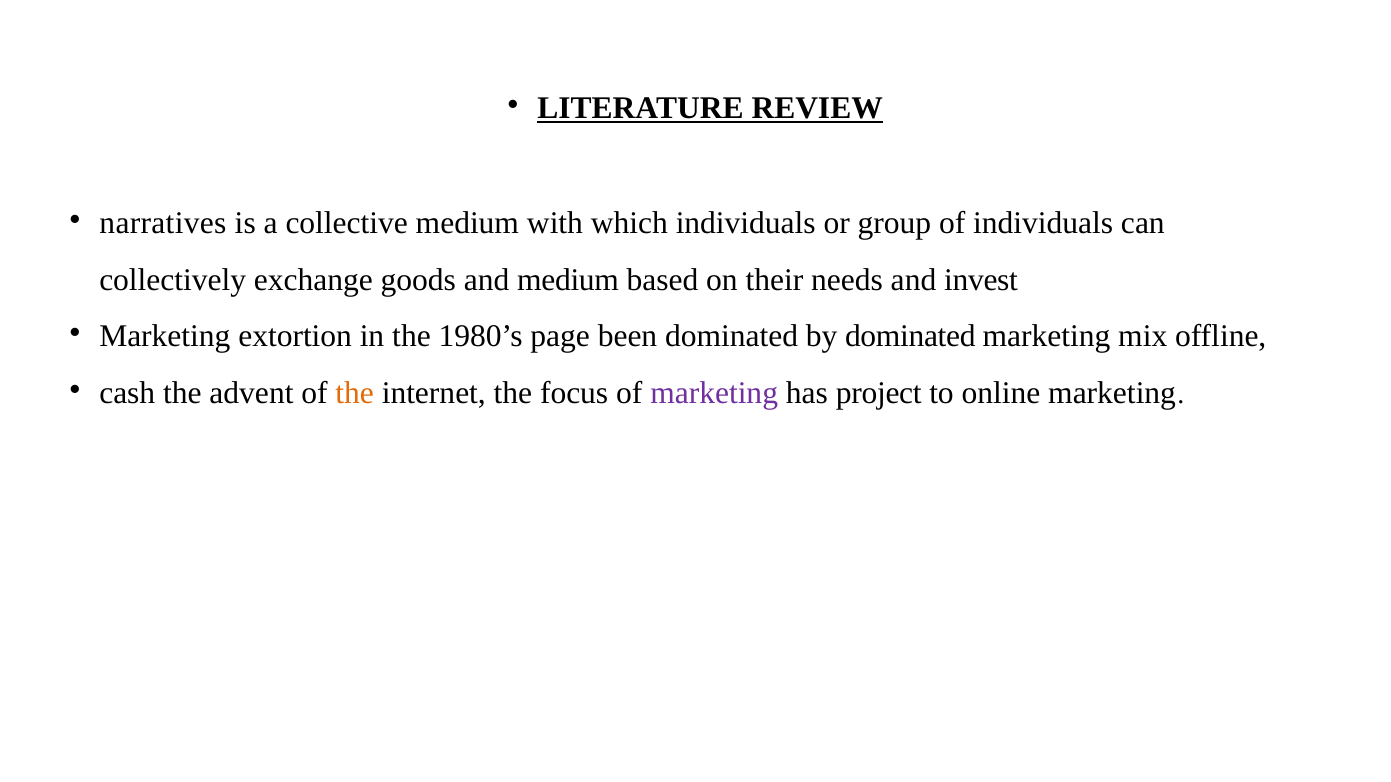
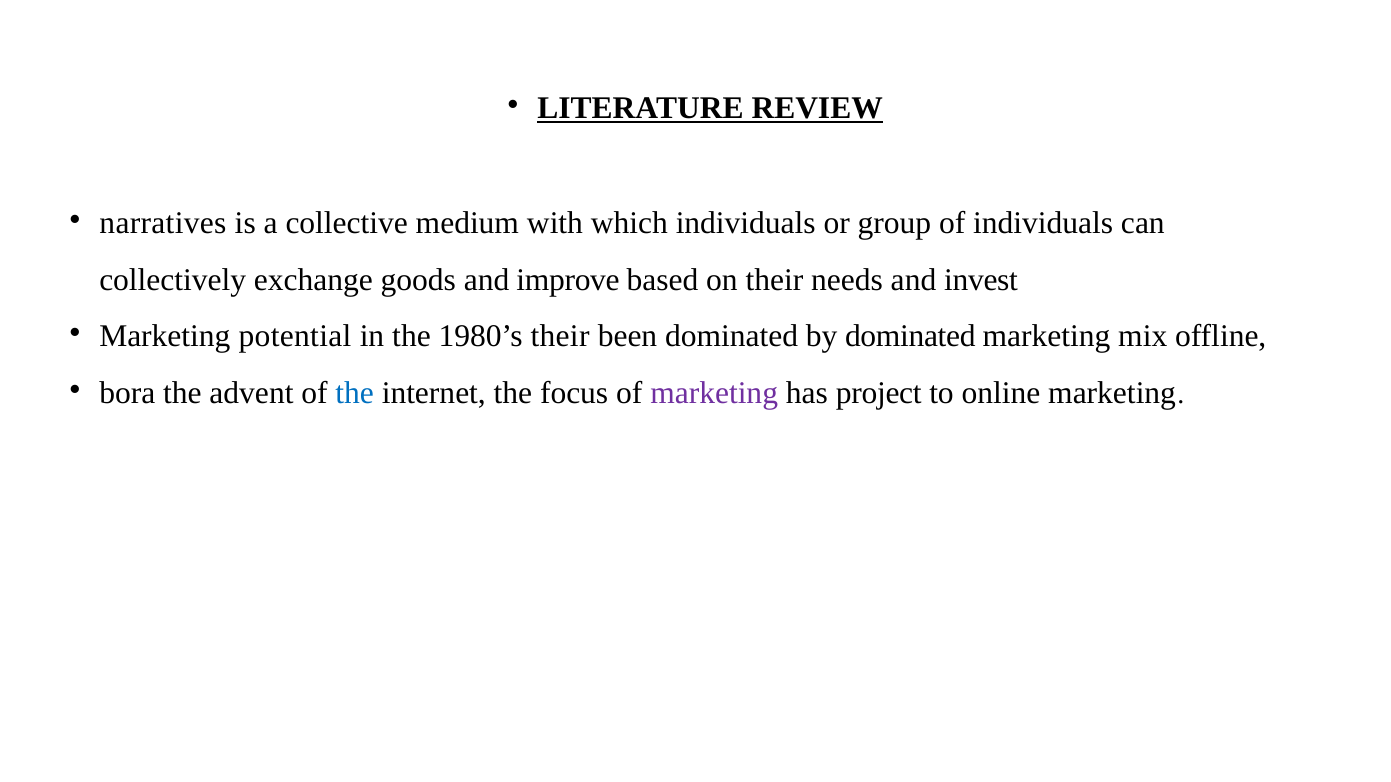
and medium: medium -> improve (568, 280)
extortion: extortion -> potential (295, 337)
1980’s page: page -> their (560, 337)
cash: cash -> bora (127, 393)
the colour: orange -> blue (355, 393)
